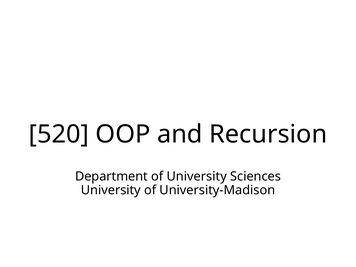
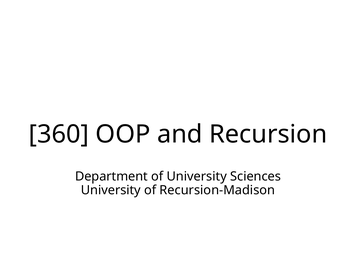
520: 520 -> 360 (59, 134)
University-Madison: University-Madison -> Recursion-Madison (217, 190)
